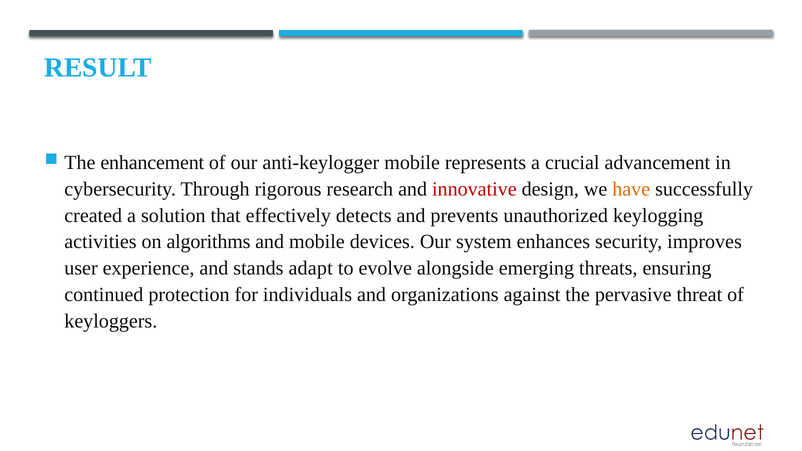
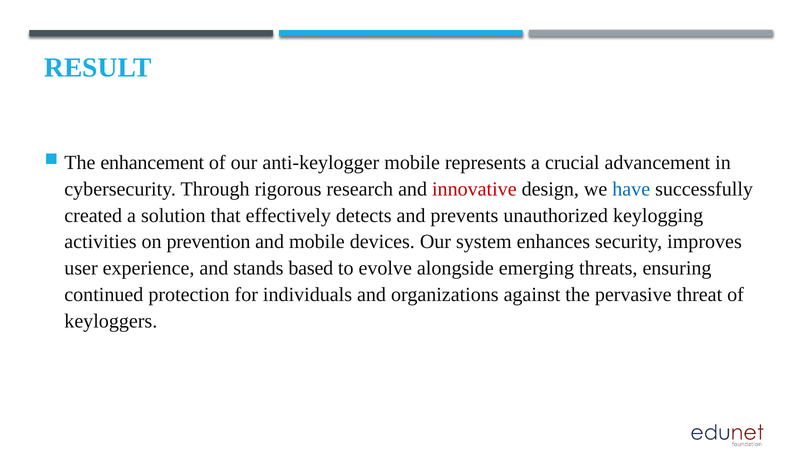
have colour: orange -> blue (631, 189)
algorithms: algorithms -> prevention (208, 242)
adapt: adapt -> based (311, 268)
